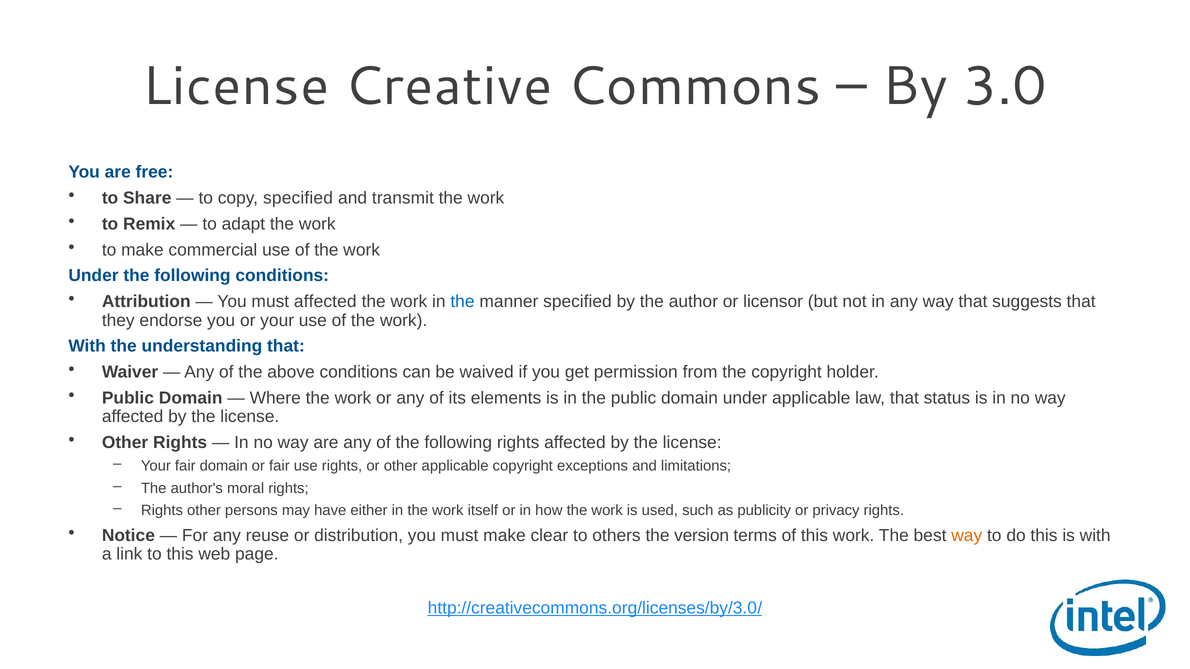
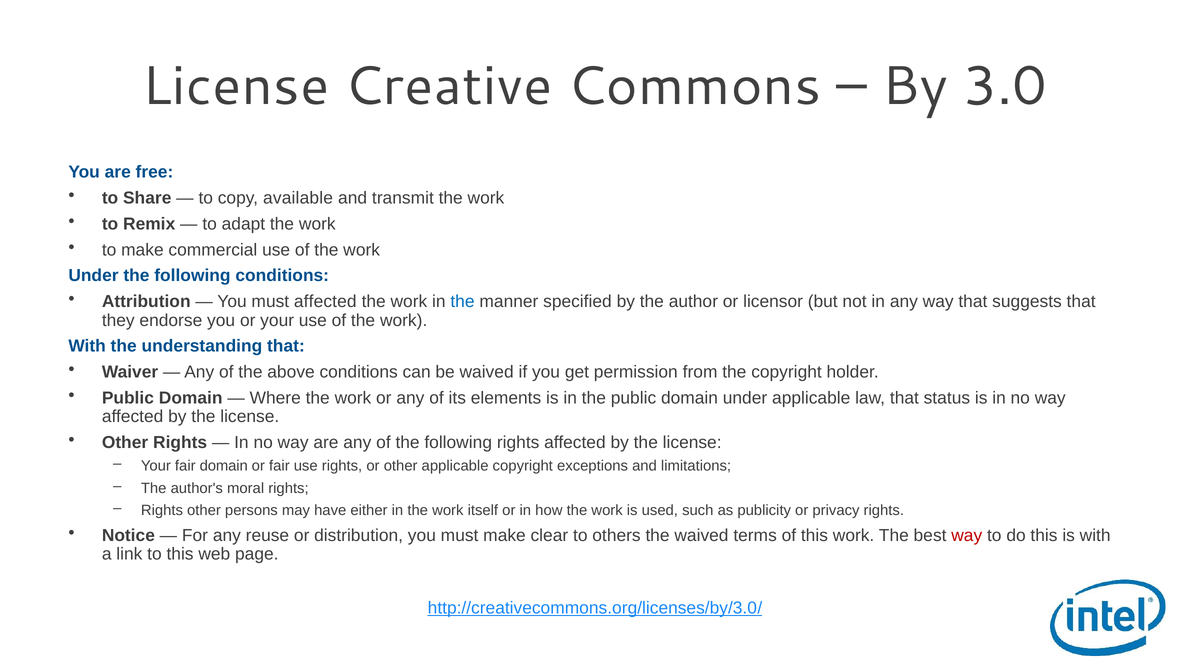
copy specified: specified -> available (298, 198)
the version: version -> waived (701, 536)
way colour: orange -> red (967, 536)
